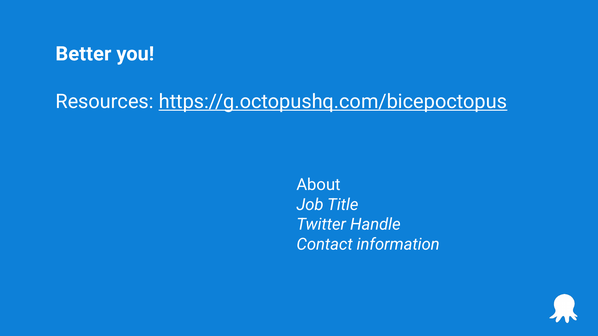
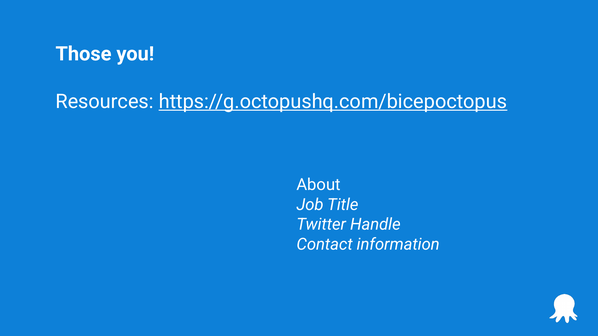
Better: Better -> Those (83, 54)
